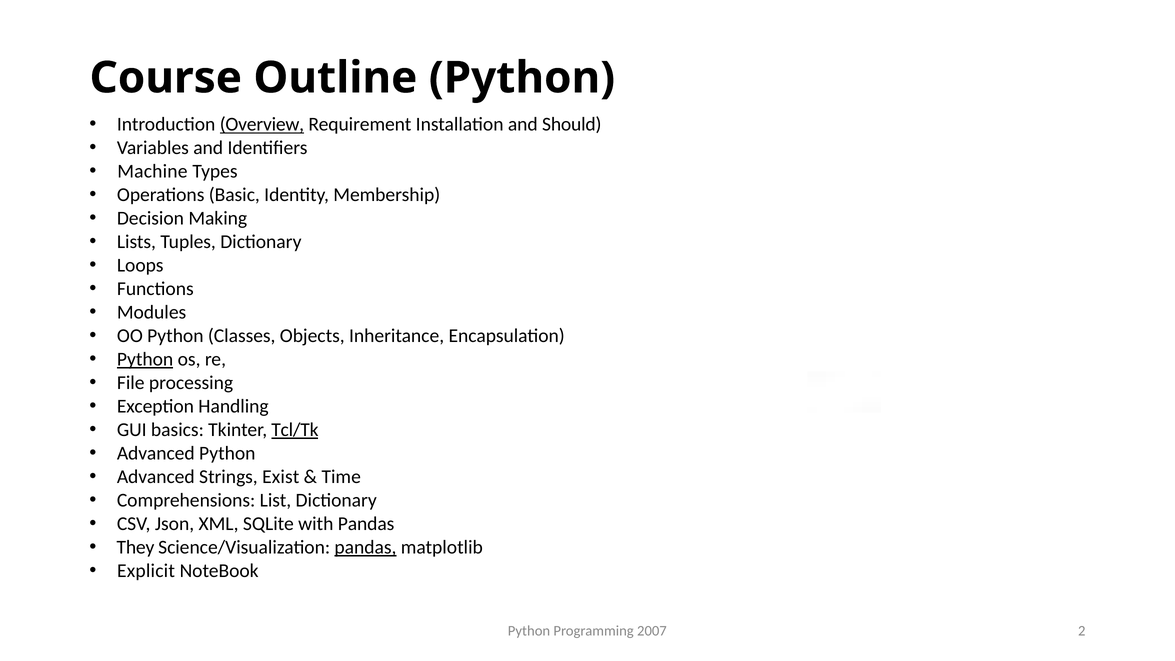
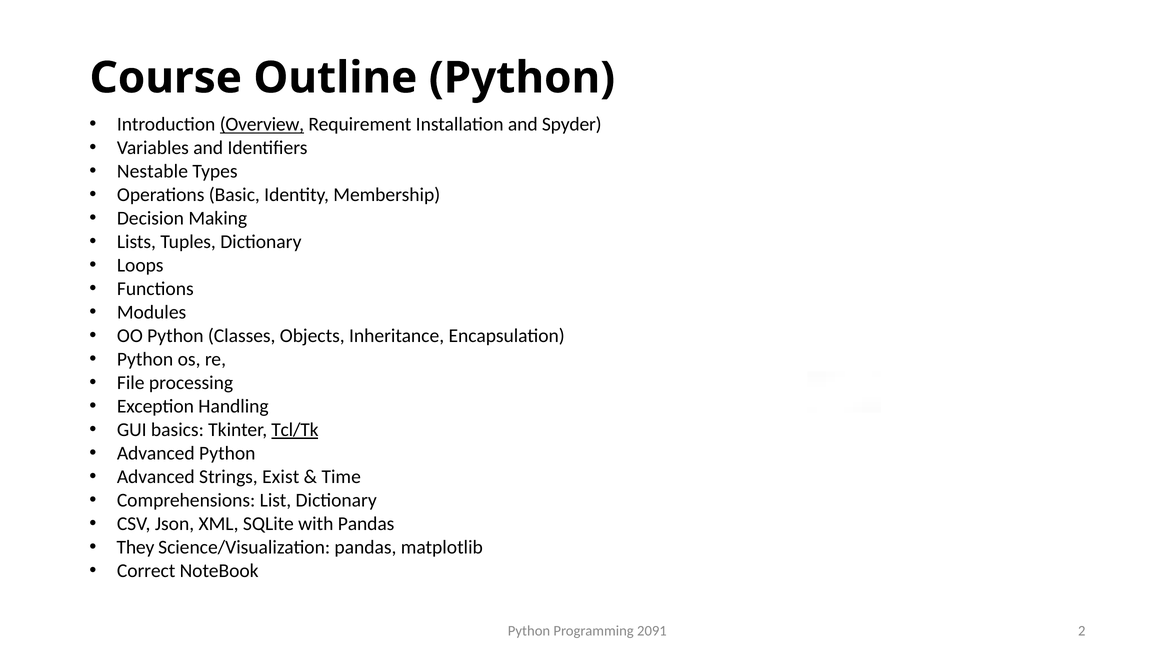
Should: Should -> Spyder (572, 124)
Machine: Machine -> Nestable (152, 171)
Python underline: present -> none (145, 359)
pandas underline: present -> none (365, 547)
Explicit: Explicit -> Correct (146, 571)
2007: 2007 -> 2091 (652, 631)
